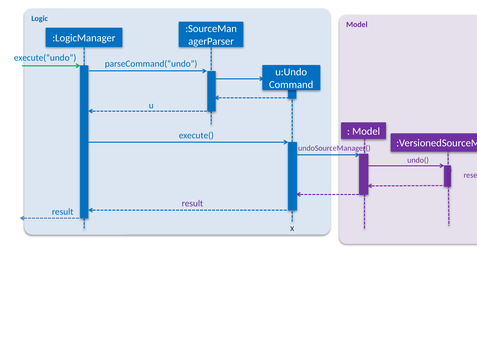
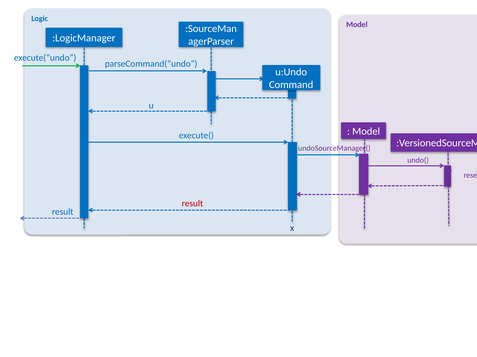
result colour: purple -> red (192, 204)
